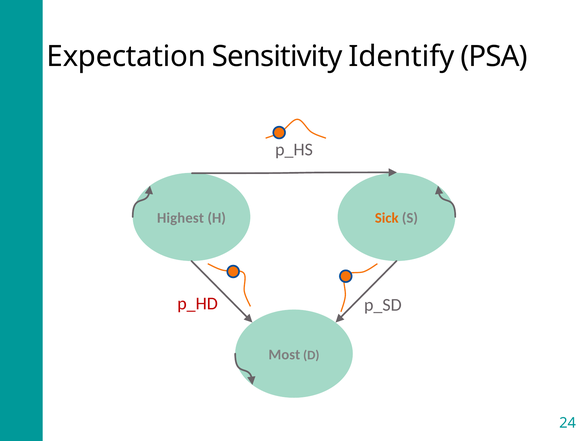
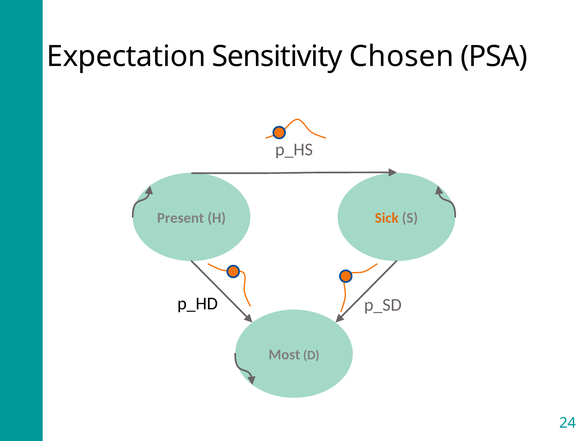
Identify: Identify -> Chosen (401, 56)
Highest: Highest -> Present (181, 218)
p_HD colour: red -> black (198, 304)
